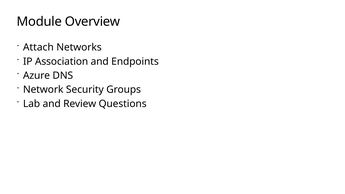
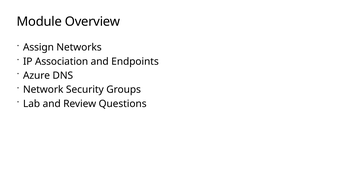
Attach: Attach -> Assign (38, 47)
